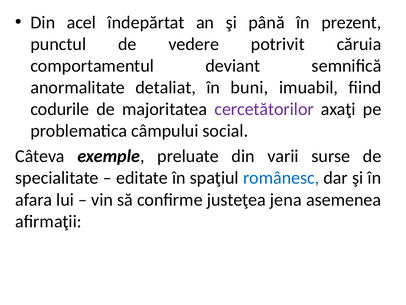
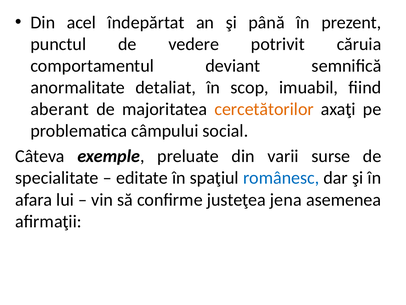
buni: buni -> scop (250, 87)
codurile: codurile -> aberant (60, 109)
cercetătorilor colour: purple -> orange (264, 109)
